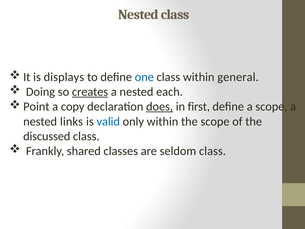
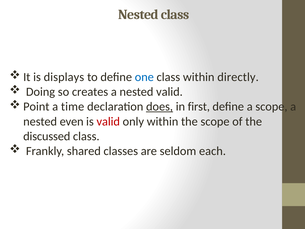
general: general -> directly (238, 77)
creates underline: present -> none (90, 92)
nested each: each -> valid (169, 92)
copy: copy -> time (73, 107)
links: links -> even (72, 121)
valid colour: blue -> red (108, 121)
seldom class: class -> each (212, 151)
